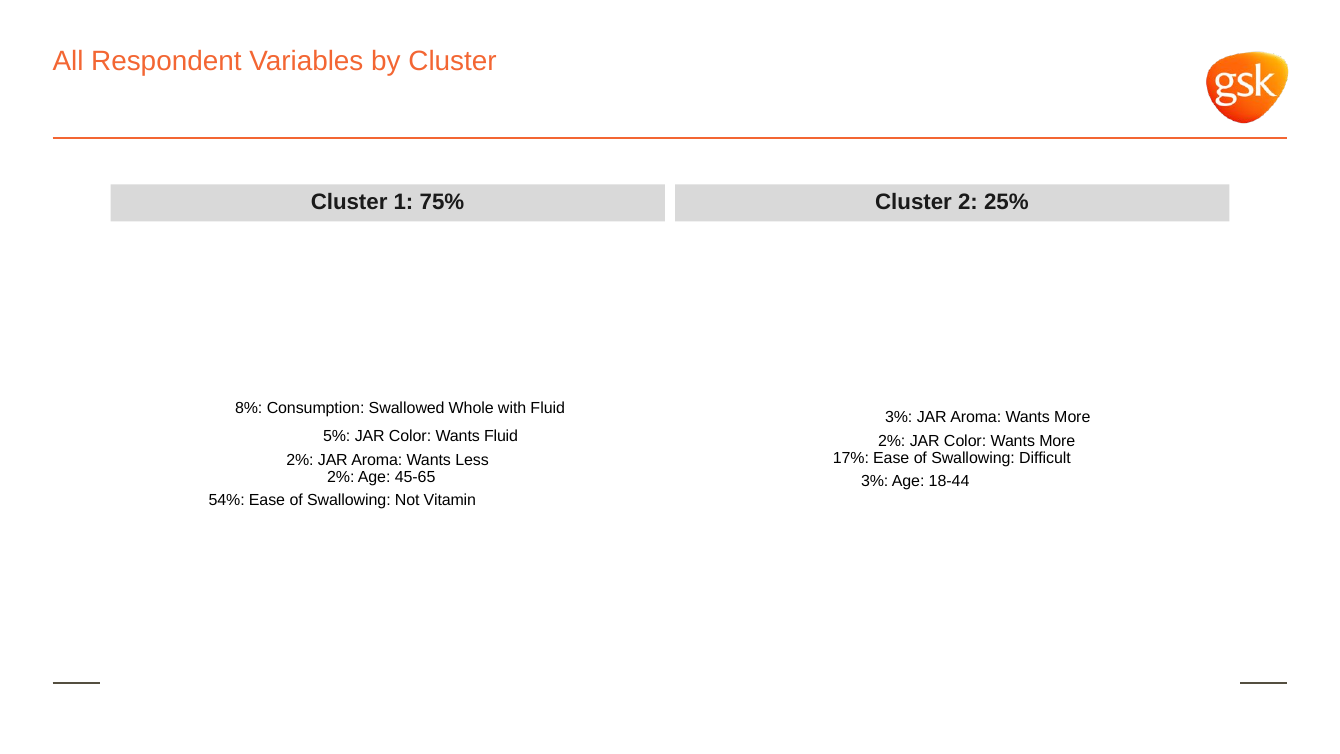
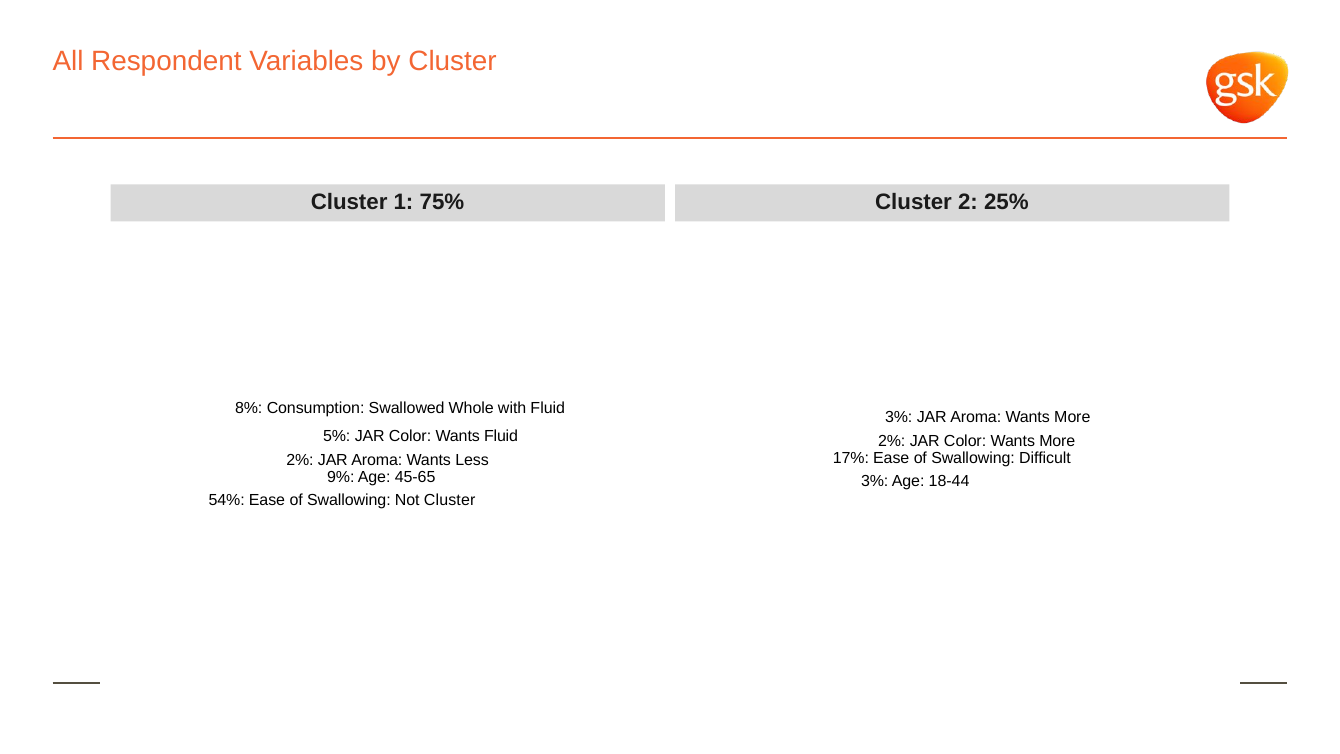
2%: 2% -> 9% (341, 477)
Not Vitamin: Vitamin -> Cluster (450, 500)
